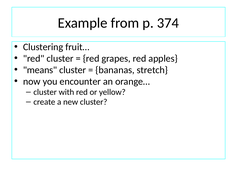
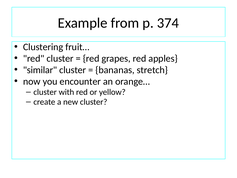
means: means -> similar (40, 70)
